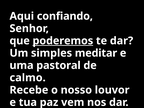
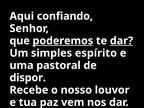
dar underline: none -> present (122, 41)
meditar: meditar -> espírito (96, 53)
calmo: calmo -> dispor (28, 78)
